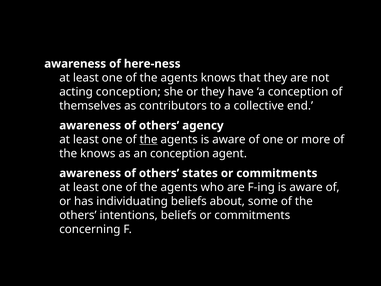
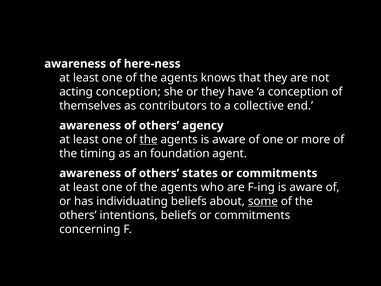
the knows: knows -> timing (98, 153)
an conception: conception -> foundation (180, 153)
some underline: none -> present (263, 201)
